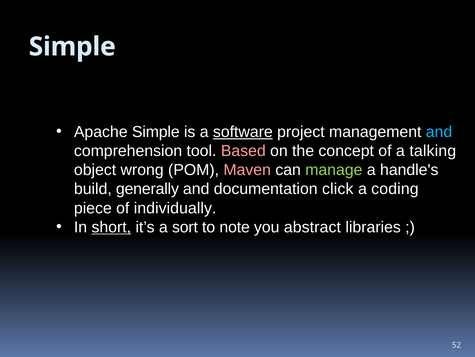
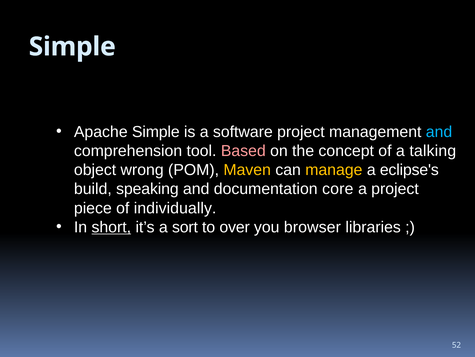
software underline: present -> none (243, 132)
Maven colour: pink -> yellow (247, 170)
manage colour: light green -> yellow (334, 170)
handle's: handle's -> eclipse's (409, 170)
generally: generally -> speaking (147, 189)
click: click -> core (338, 189)
a coding: coding -> project (395, 189)
note: note -> over (235, 227)
abstract: abstract -> browser (312, 227)
